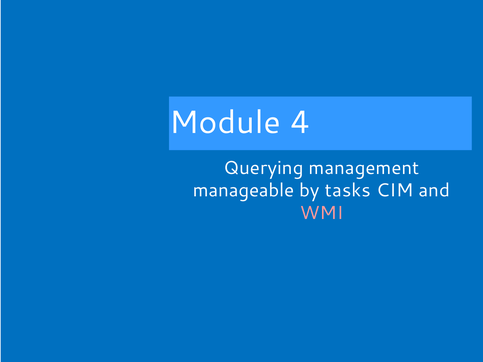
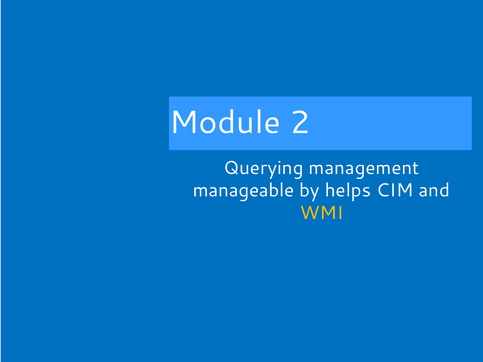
4: 4 -> 2 (300, 123)
tasks: tasks -> helps (348, 190)
WMI colour: pink -> yellow (322, 213)
